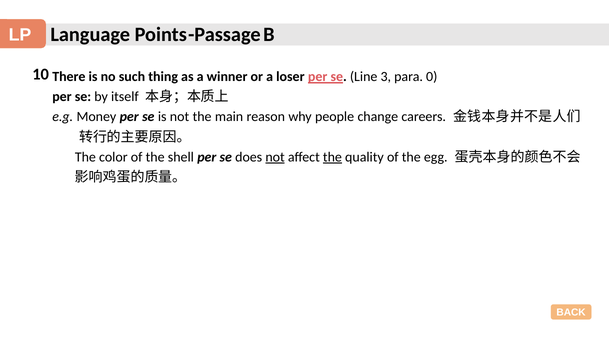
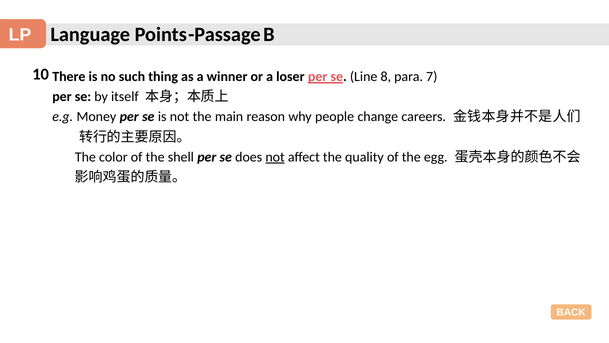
3: 3 -> 8 (386, 77)
0: 0 -> 7 (432, 77)
the underline: present -> none (332, 157)
